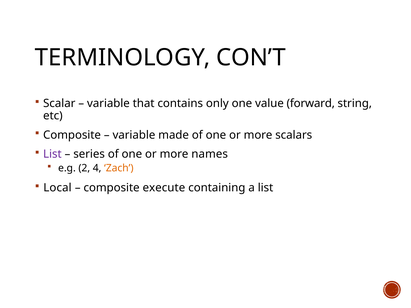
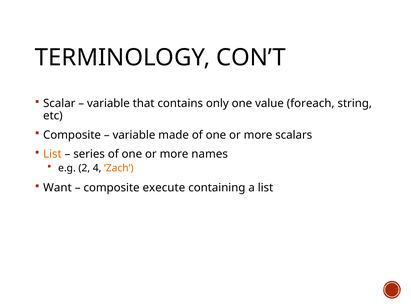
forward: forward -> foreach (311, 104)
List colour: purple -> orange (52, 154)
Local: Local -> Want (57, 188)
